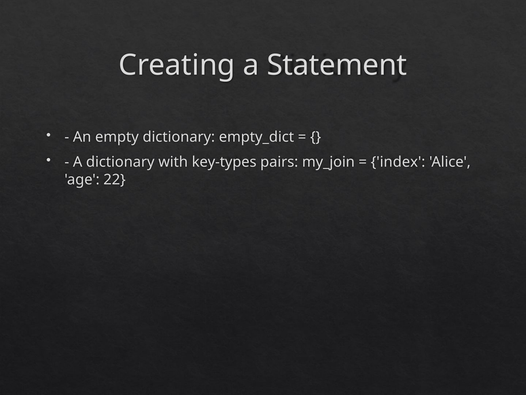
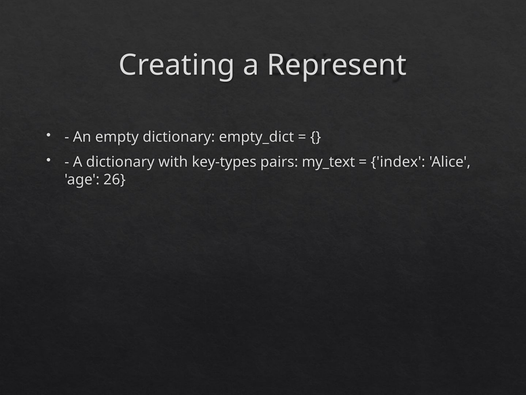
Statement: Statement -> Represent (337, 65)
my_join: my_join -> my_text (328, 162)
22: 22 -> 26 (115, 179)
